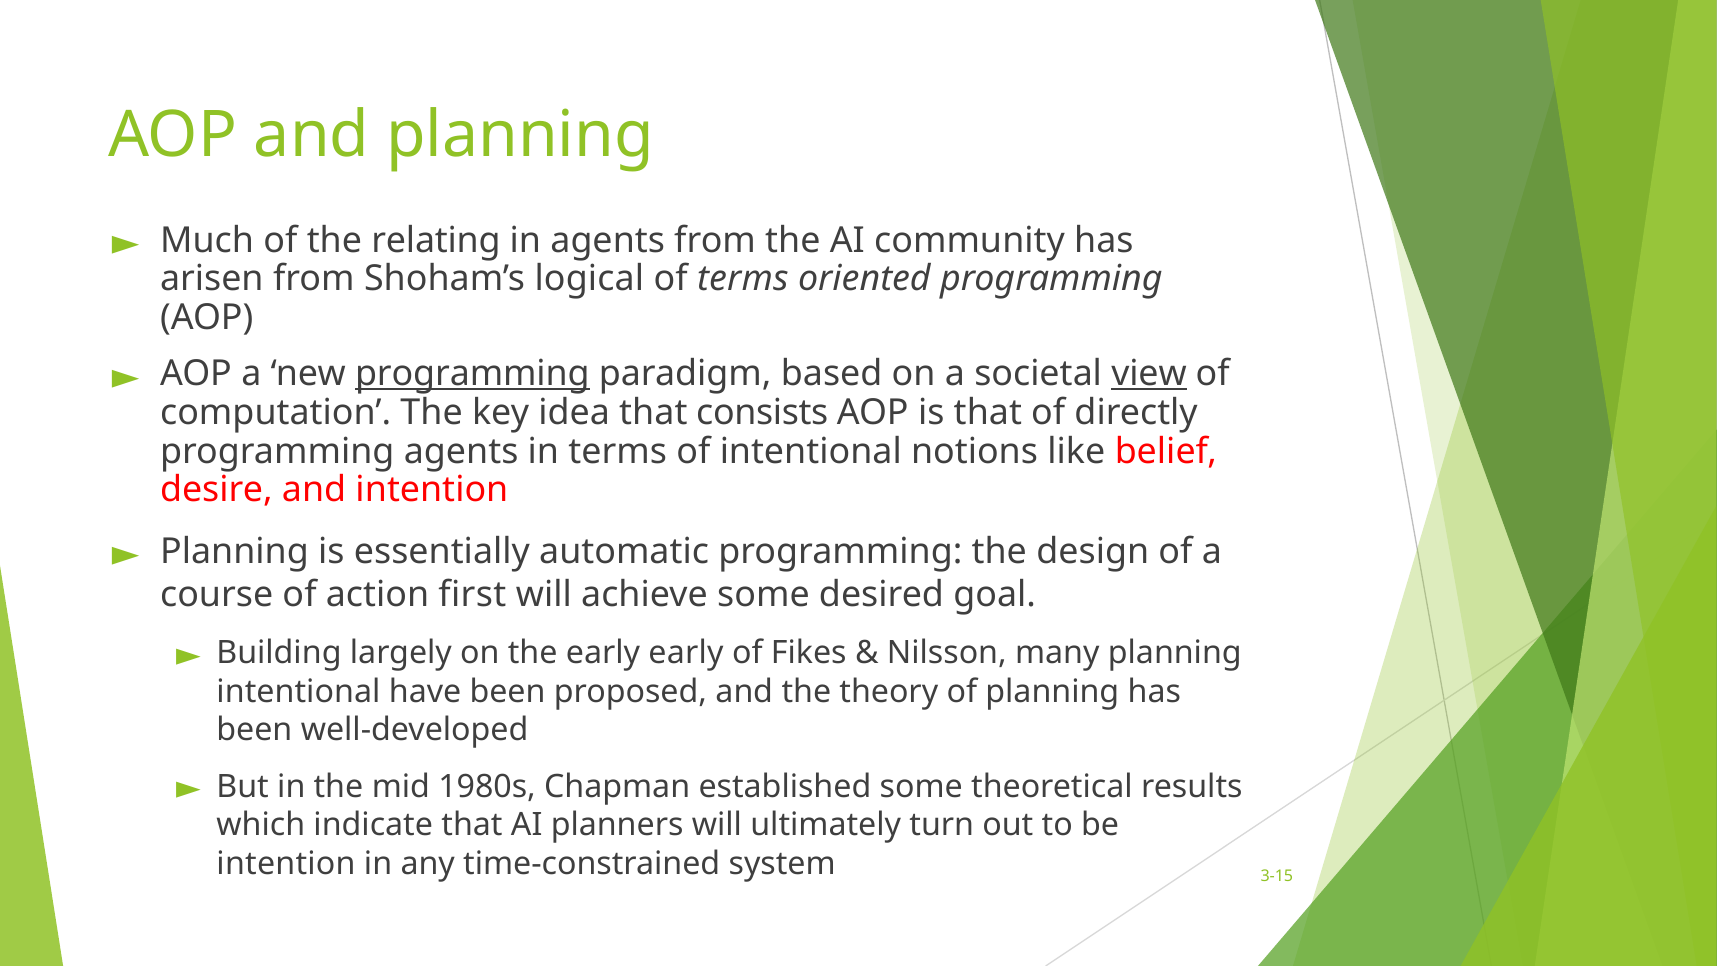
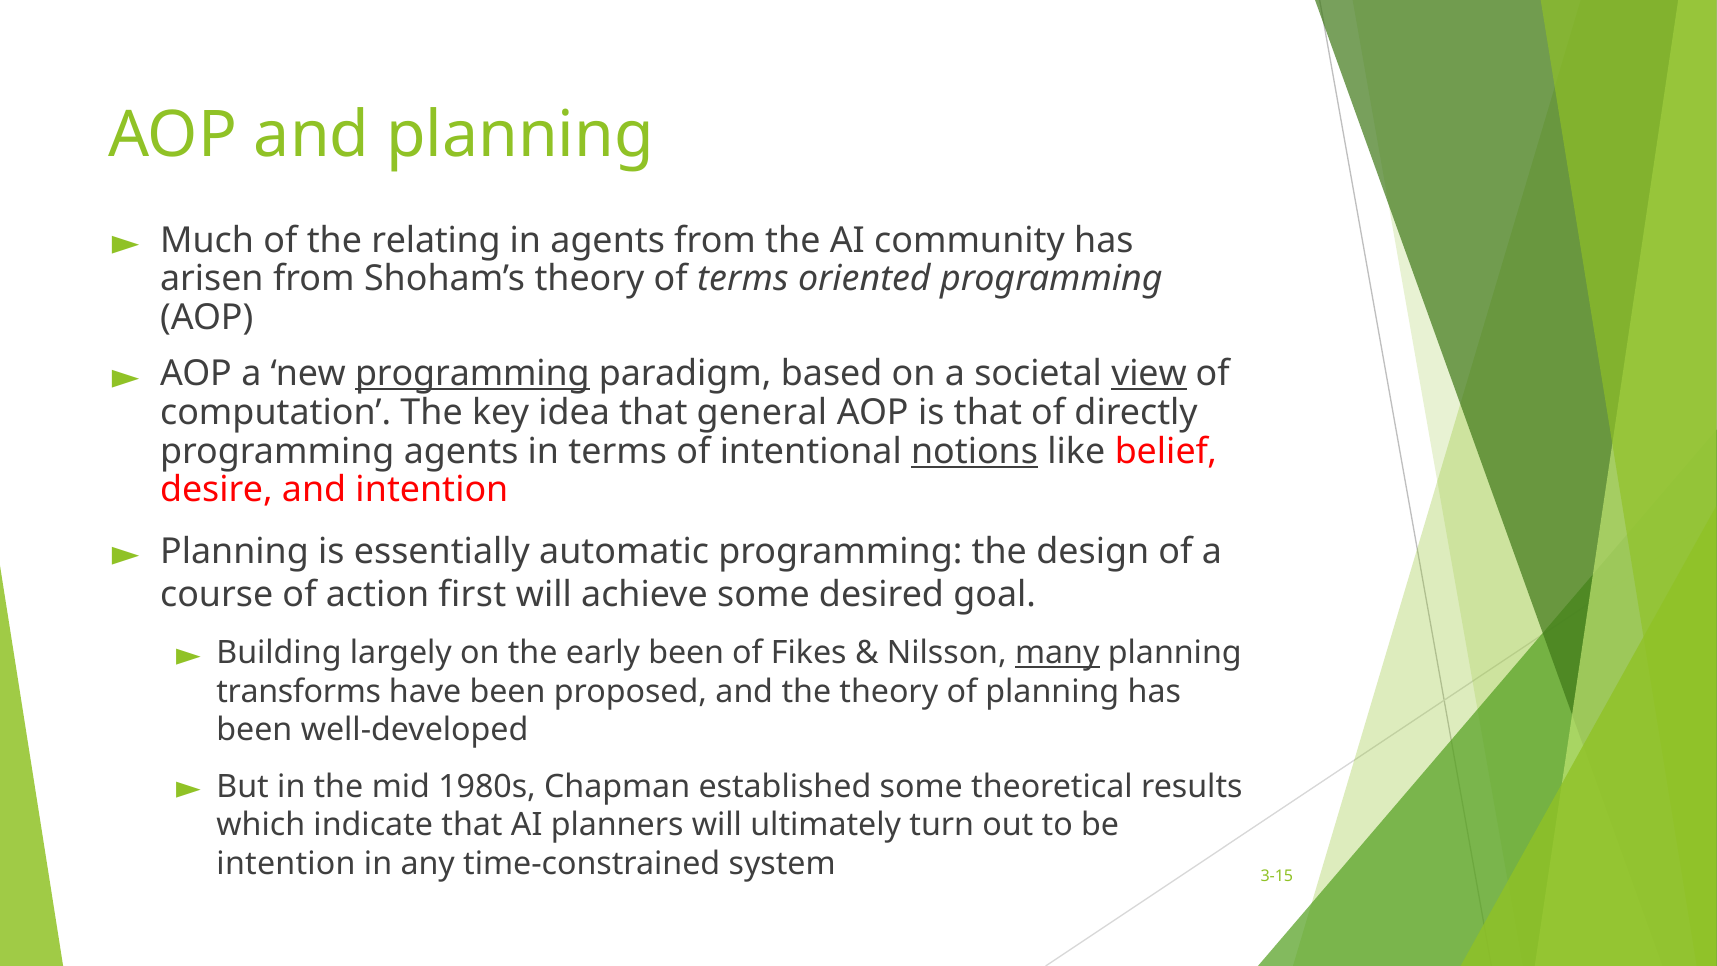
Shoham’s logical: logical -> theory (589, 279)
consists: consists -> general (762, 413)
notions underline: none -> present (975, 451)
early early: early -> been (686, 653)
many underline: none -> present (1057, 653)
intentional: intentional -> transforms (299, 691)
